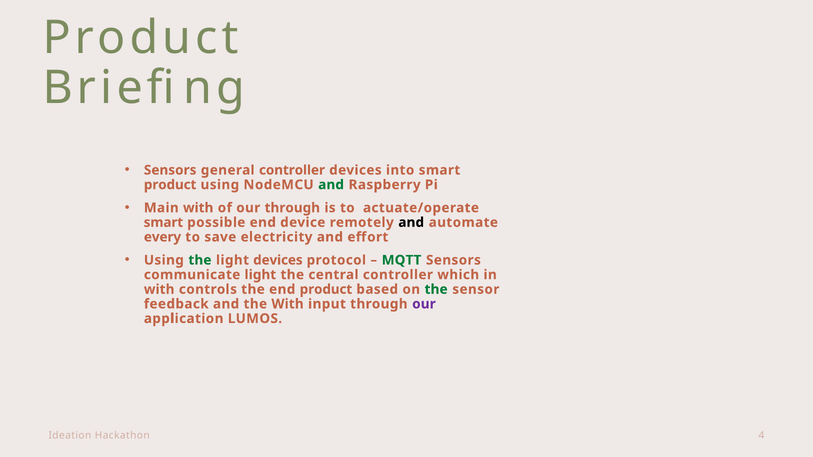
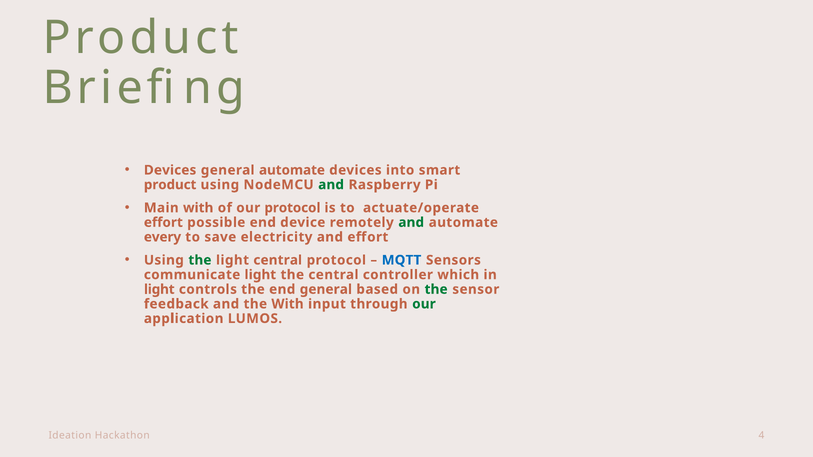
Sensors: Sensors -> Devices (170, 170)
general controller: controller -> automate (292, 170)
our through: through -> protocol (292, 208)
smart: smart -> effort (163, 223)
and colour: black -> green (411, 223)
light devices: devices -> central (278, 260)
MQTT colour: green -> blue (402, 260)
with: with -> light (159, 290)
end product: product -> general (326, 290)
our colour: purple -> green (424, 304)
